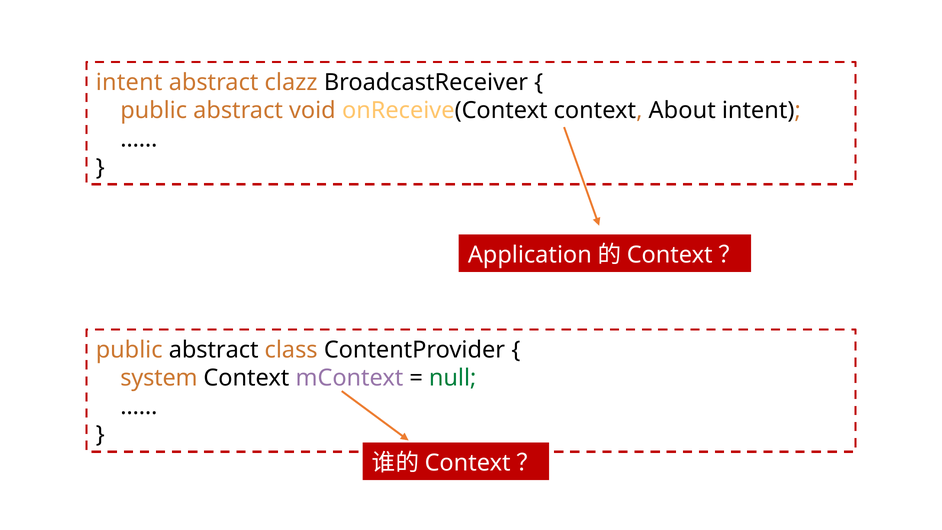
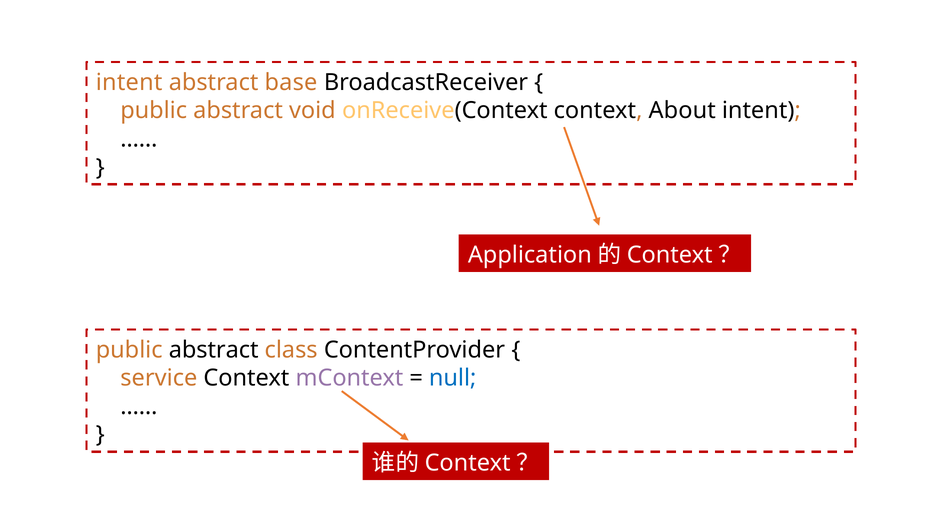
clazz: clazz -> base (291, 82)
system: system -> service (159, 378)
null colour: green -> blue (453, 378)
